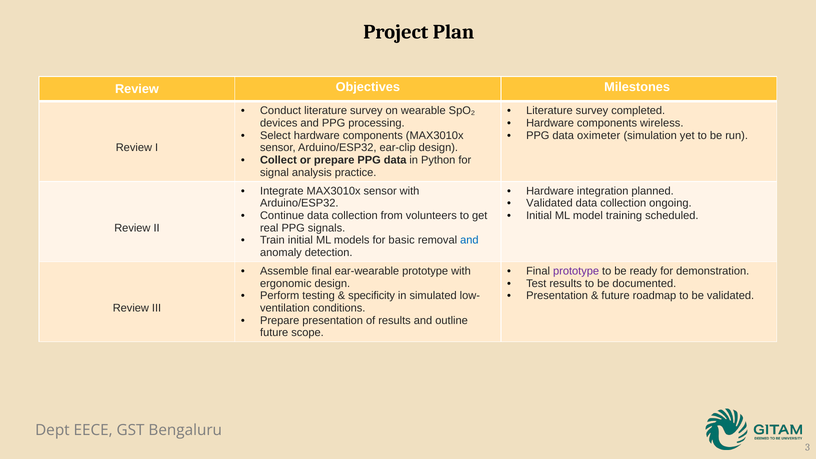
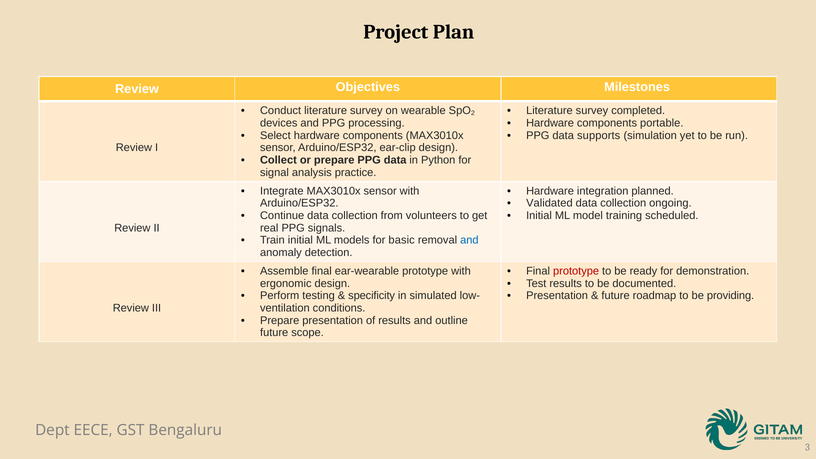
wireless: wireless -> portable (662, 123)
oximeter: oximeter -> supports (599, 135)
prototype colour: purple -> red (576, 271)
be validated: validated -> providing (731, 296)
